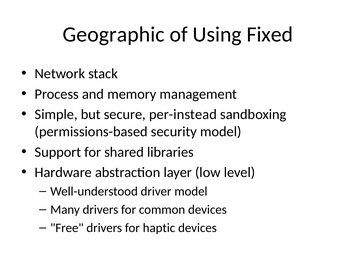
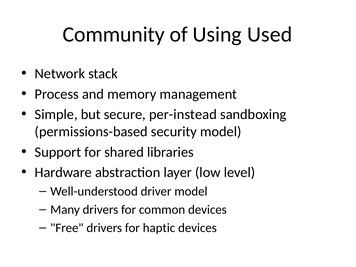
Geographic: Geographic -> Community (114, 34)
Fixed: Fixed -> Used (270, 34)
